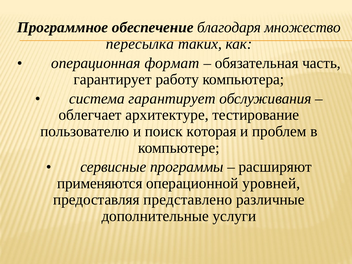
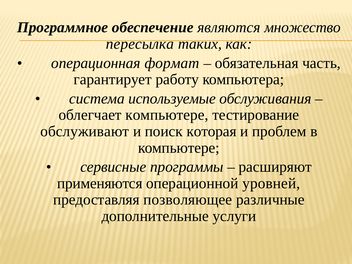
благодаря: благодаря -> являются (229, 27)
система гарантирует: гарантирует -> используемые (172, 99)
облегчает архитектуре: архитектуре -> компьютере (167, 115)
пользователю: пользователю -> обслуживают (85, 131)
представлено: представлено -> позволяющее (188, 200)
